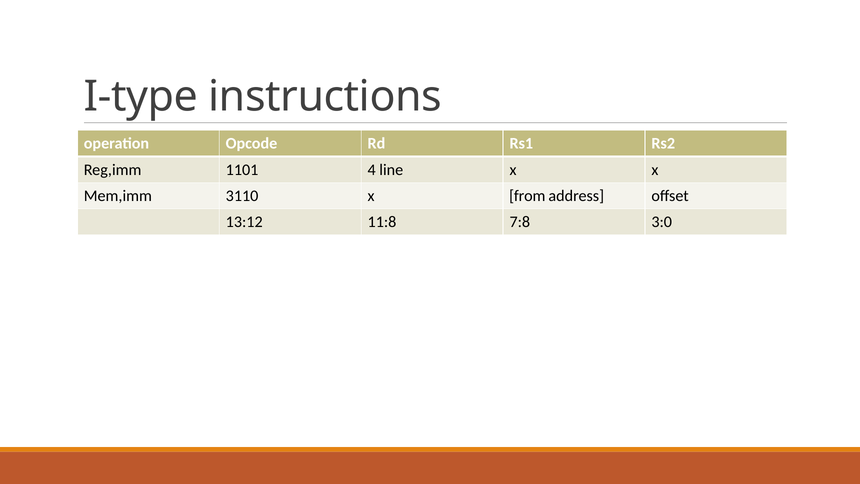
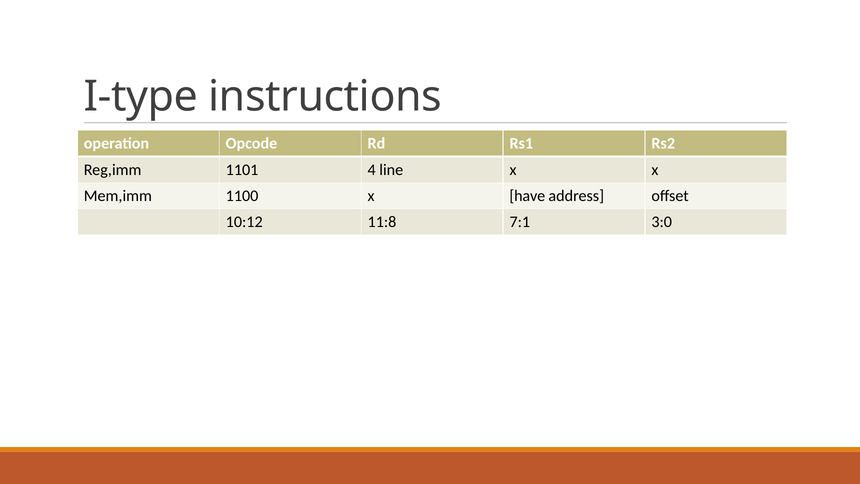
3110: 3110 -> 1100 (242, 196)
from: from -> have (527, 196)
13:12: 13:12 -> 10:12 (244, 222)
7:8: 7:8 -> 7:1 (520, 222)
